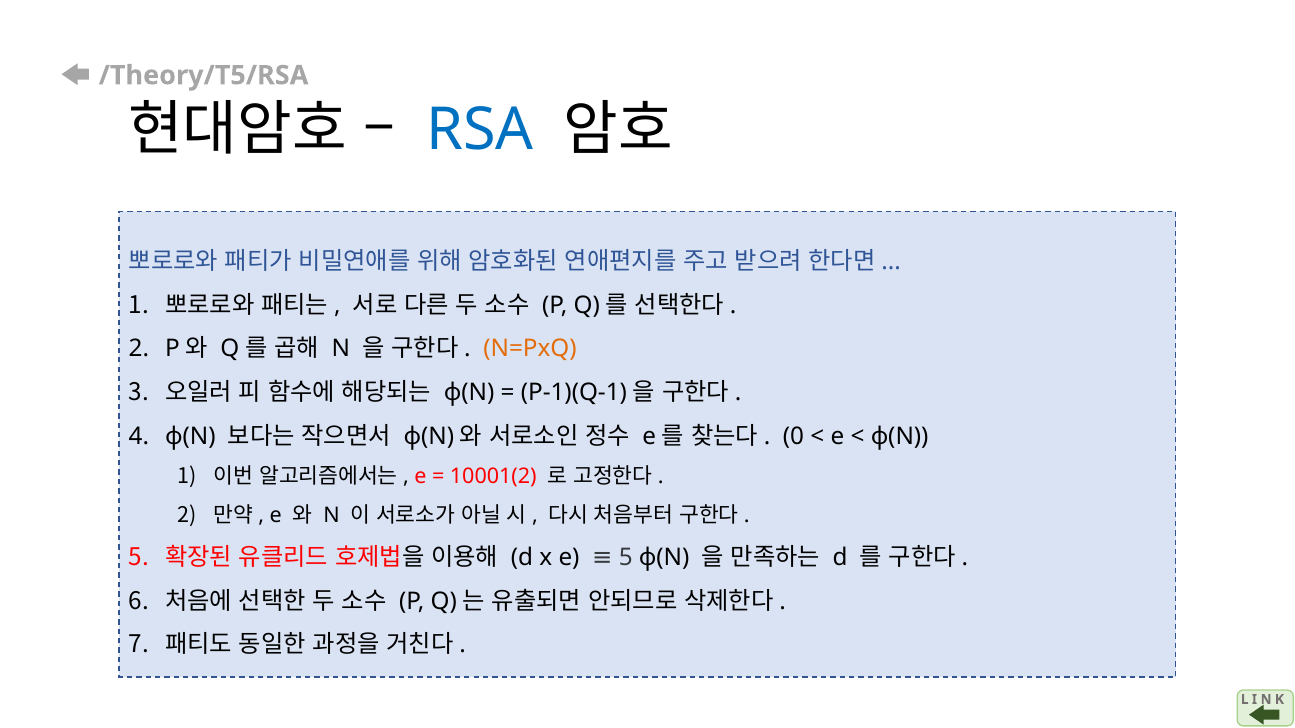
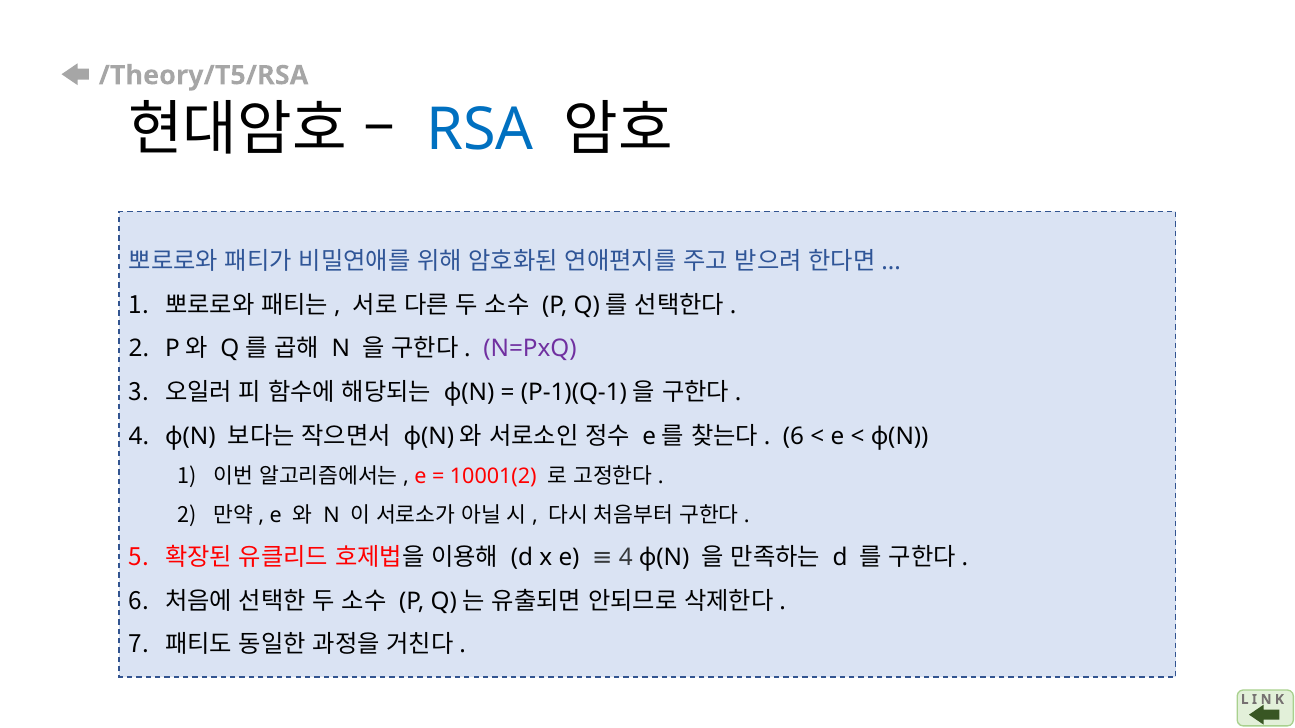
N=PxQ colour: orange -> purple (530, 349)
0: 0 -> 6 (794, 437)
e 5: 5 -> 4 (626, 558)
